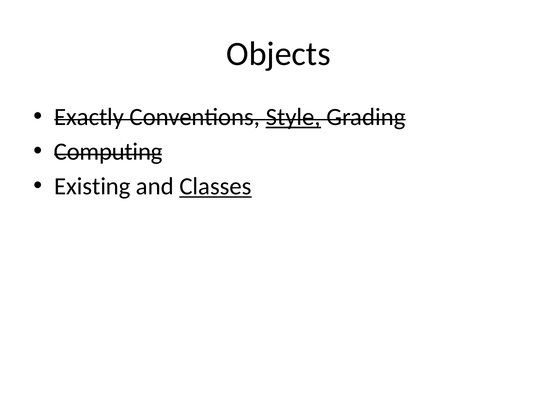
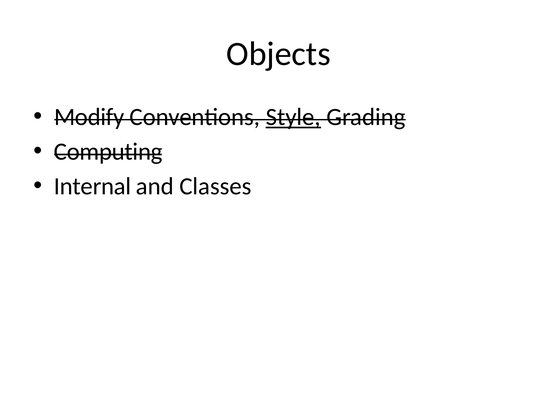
Exactly: Exactly -> Modify (89, 117)
Existing: Existing -> Internal (92, 186)
Classes underline: present -> none (215, 186)
